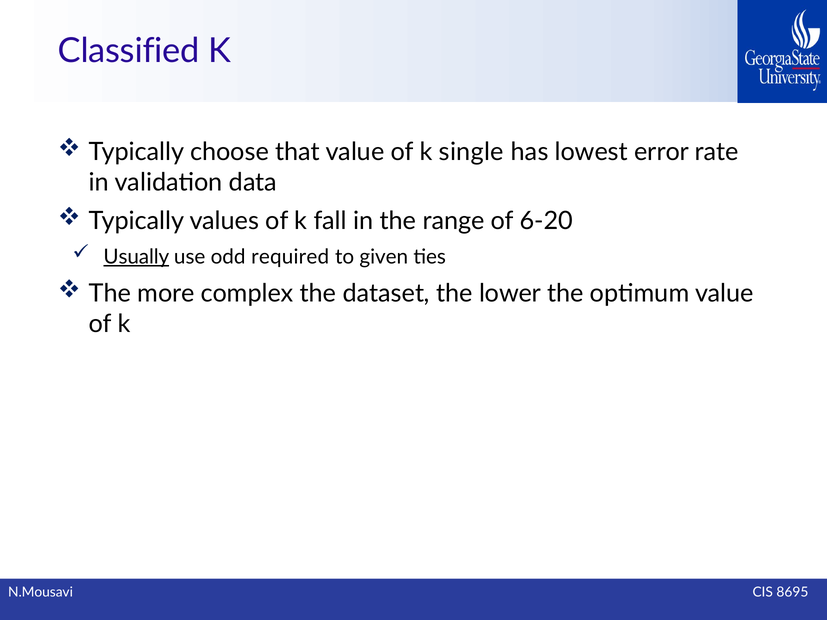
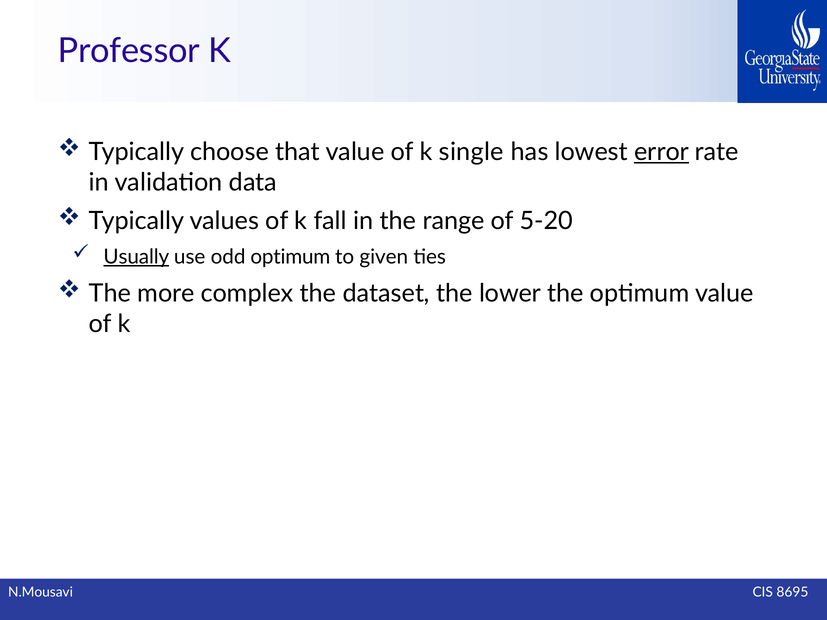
Classified: Classified -> Professor (129, 51)
error underline: none -> present (662, 152)
6-20: 6-20 -> 5-20 (546, 221)
odd required: required -> optimum (290, 257)
